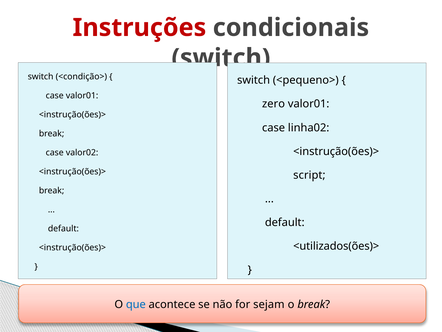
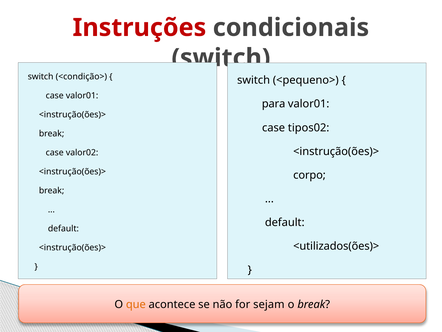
zero: zero -> para (274, 104)
linha02: linha02 -> tipos02 (309, 128)
script: script -> corpo (309, 175)
que colour: blue -> orange (136, 304)
